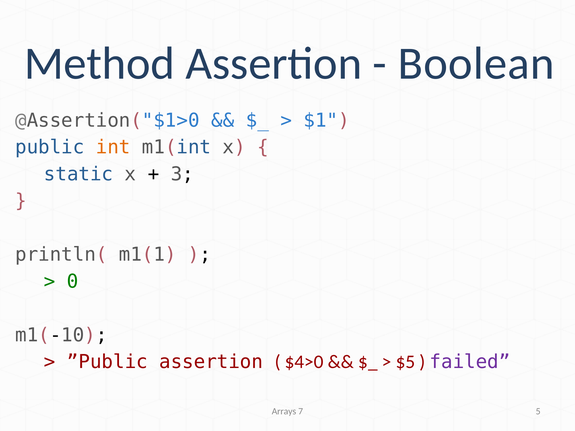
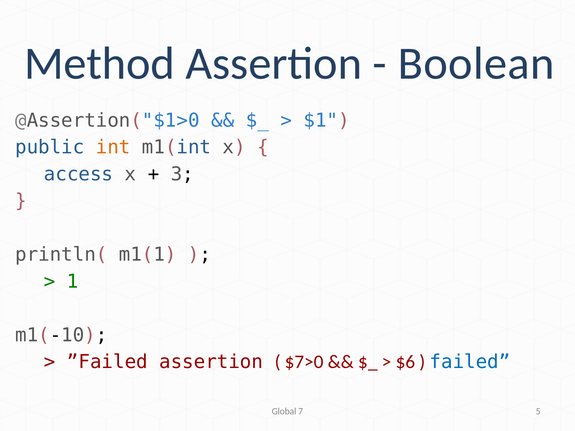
static: static -> access (79, 174)
0: 0 -> 1 (73, 282)
”Public: ”Public -> ”Failed (107, 362)
$4>0: $4>0 -> $7>0 (304, 362)
$5: $5 -> $6 (405, 362)
failed colour: purple -> blue (470, 362)
Arrays: Arrays -> Global (284, 412)
